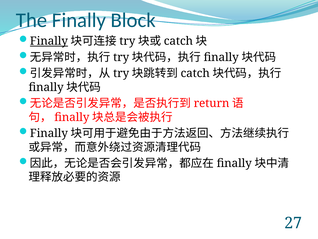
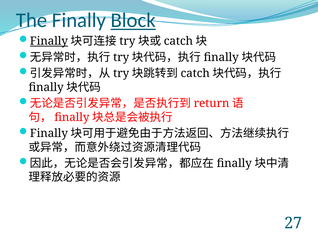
Block underline: none -> present (133, 20)
